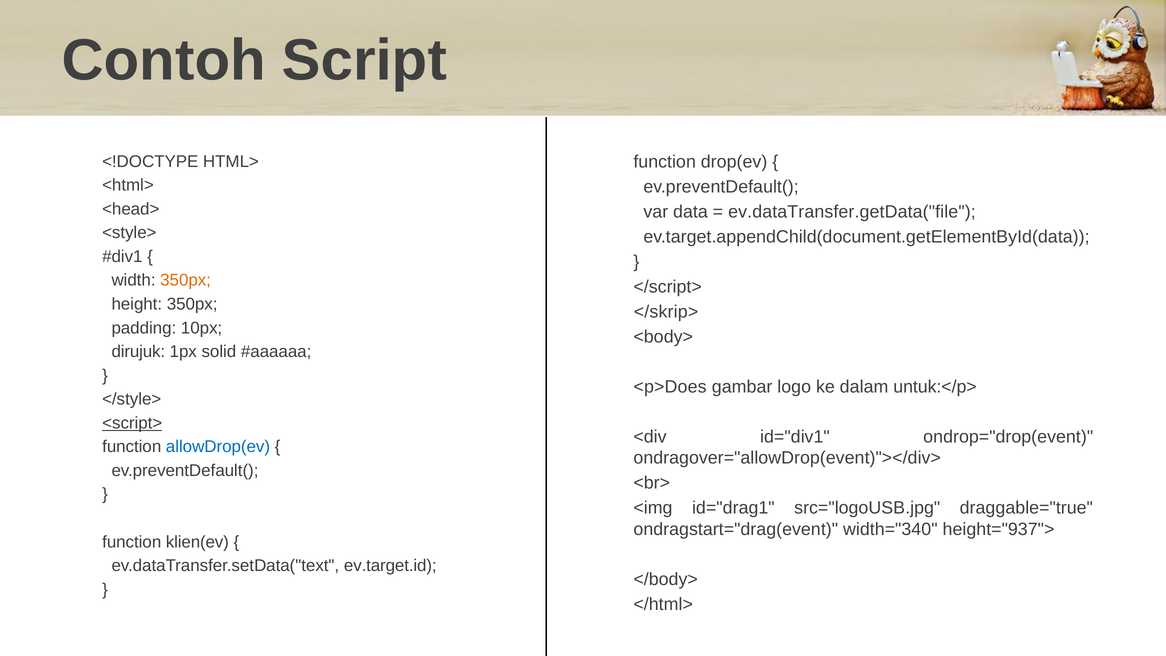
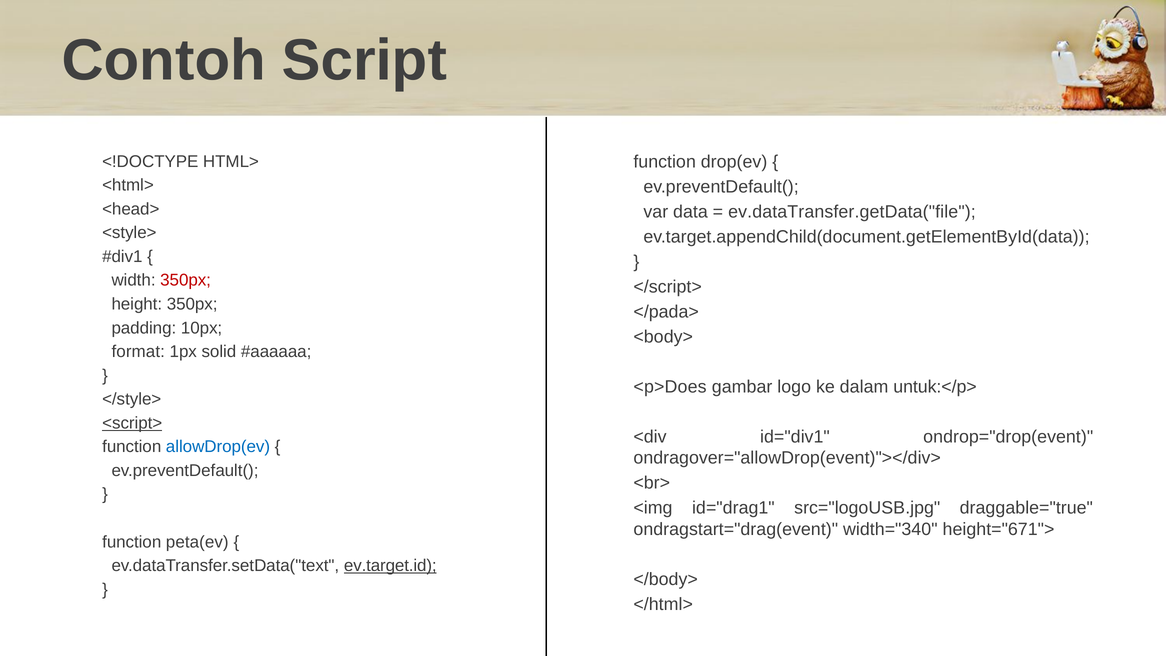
350px colour: orange -> red (186, 280)
</skrip>: </skrip> -> </pada> (666, 312)
dirujuk: dirujuk -> format (138, 352)
height="937">: height="937"> -> height="671"> (999, 529)
klien(ev: klien(ev -> peta(ev (197, 542)
ev.target.id underline: none -> present (390, 566)
